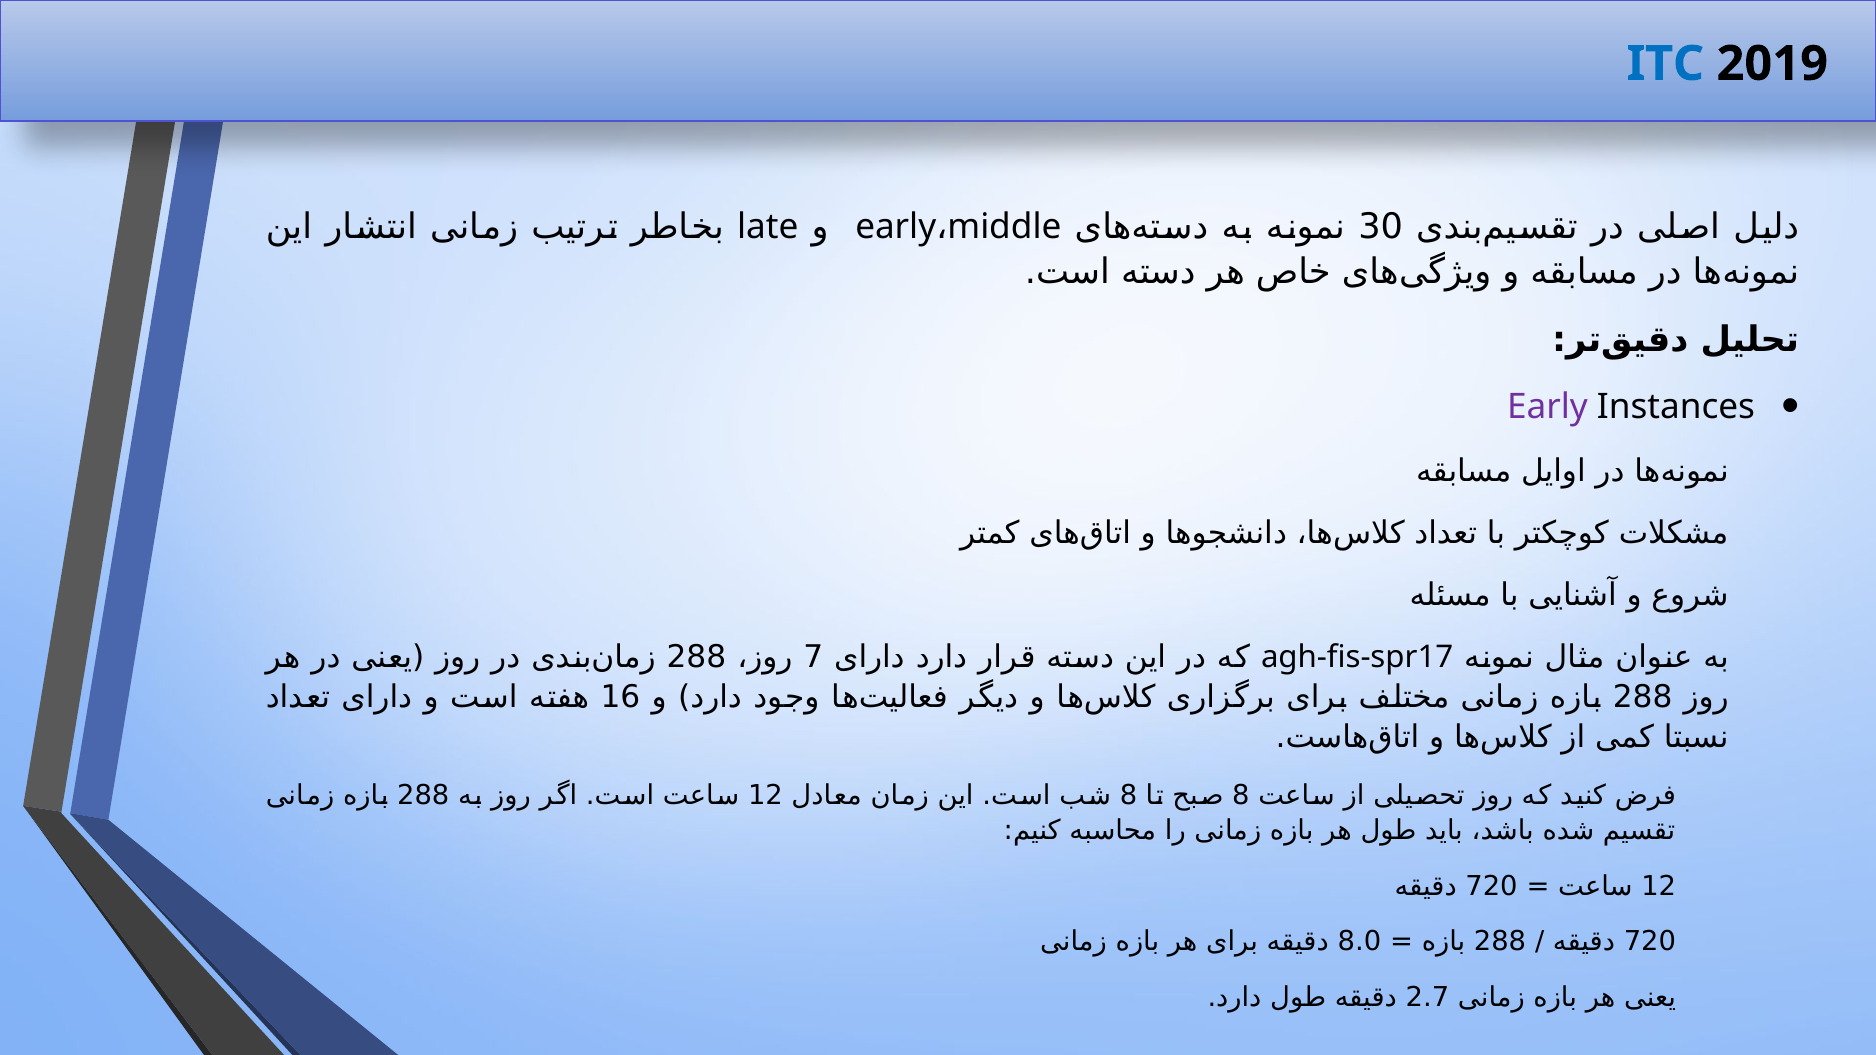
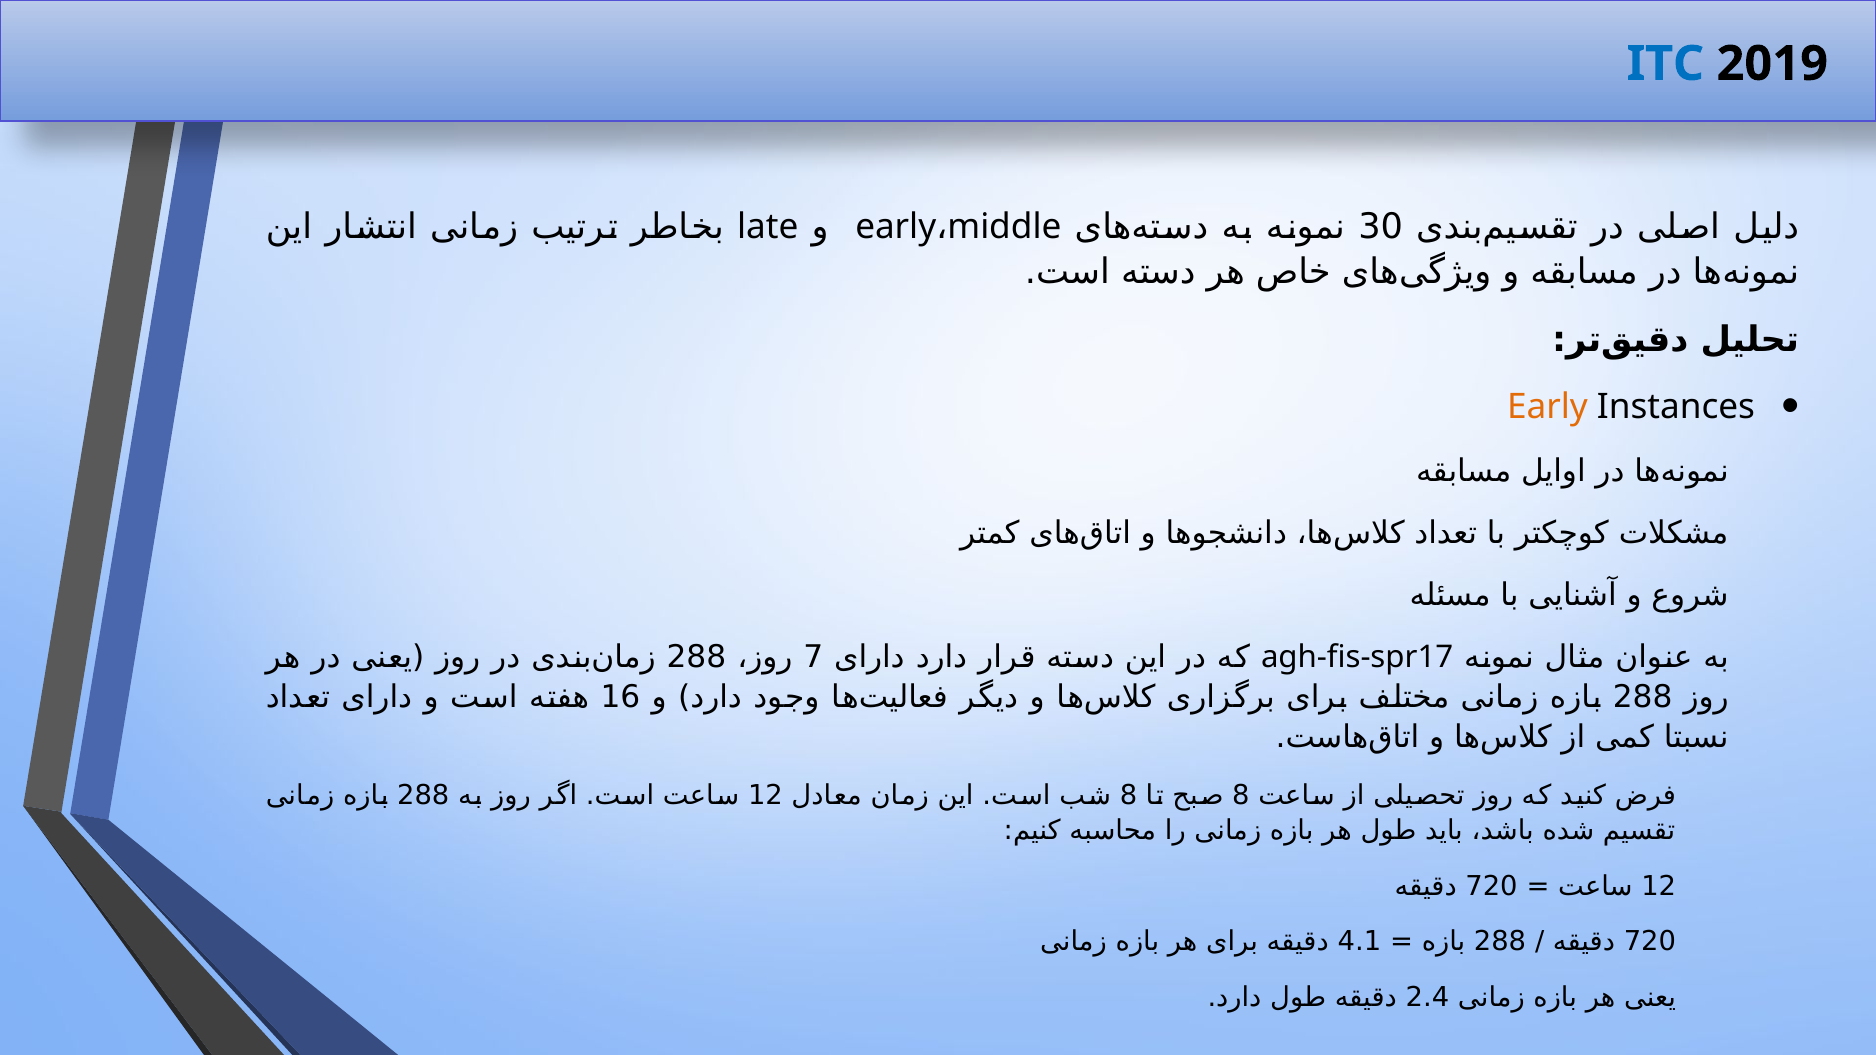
Early colour: purple -> orange (1547, 407)
8.0: 8.0 -> 4.1 (1359, 942)
2.7: 2.7 -> 2.4 (1427, 998)
